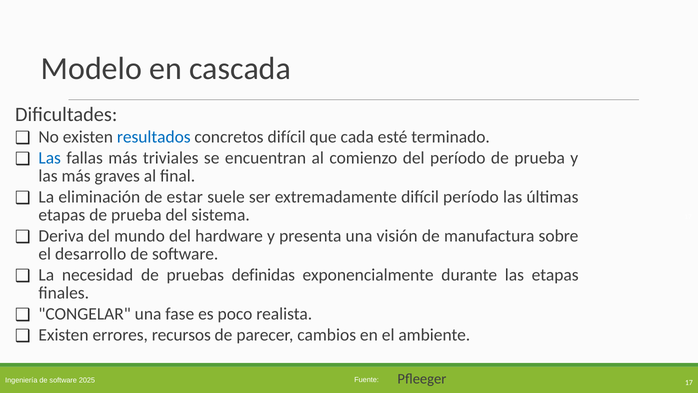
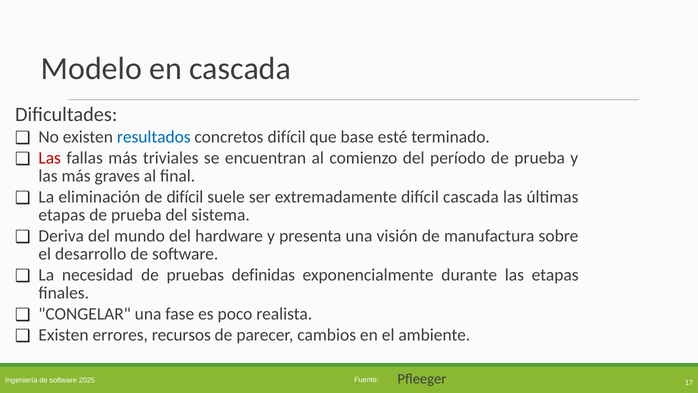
cada: cada -> base (357, 137)
Las colour: blue -> red (50, 158)
de estar: estar -> difícil (185, 197)
difícil período: período -> cascada (471, 197)
